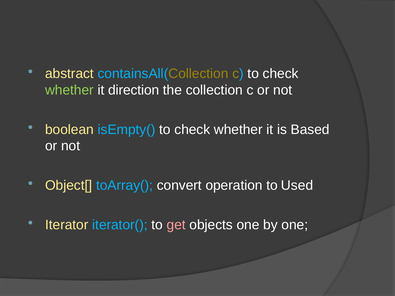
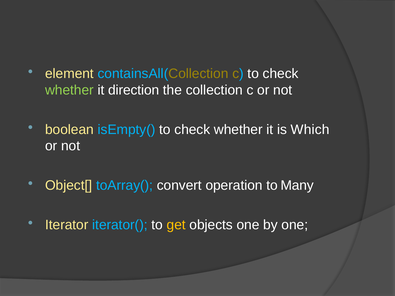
abstract: abstract -> element (69, 74)
Based: Based -> Which (310, 130)
Used: Used -> Many (297, 186)
get colour: pink -> yellow (176, 225)
